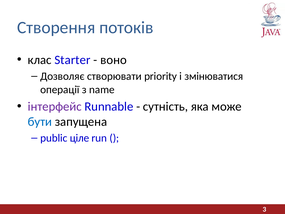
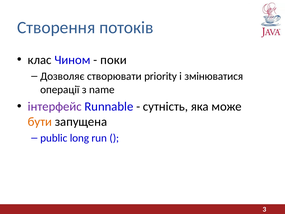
Starter: Starter -> Чином (72, 60)
воно: воно -> поки (113, 60)
бути colour: blue -> orange (40, 122)
ціле: ціле -> long (79, 138)
